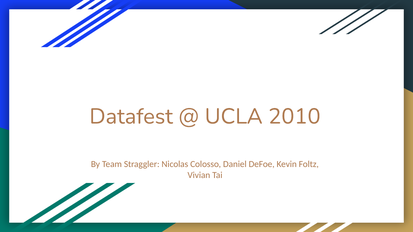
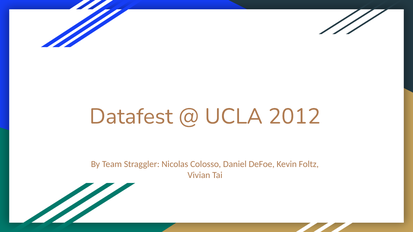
2010: 2010 -> 2012 (294, 117)
